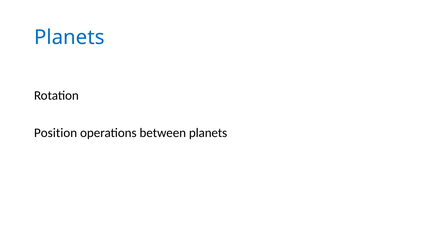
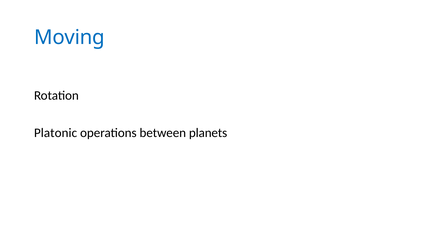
Planets: Planets -> Moving (69, 37)
Position: Position -> Platonic (56, 133)
